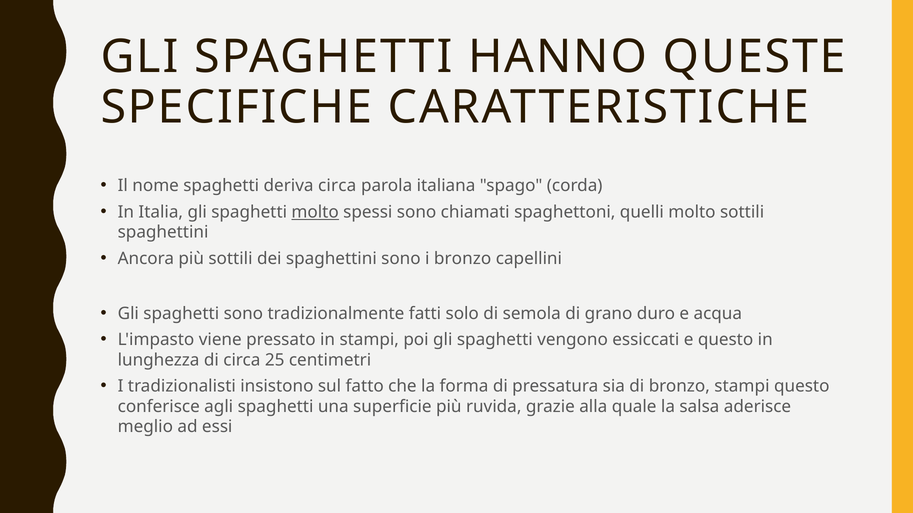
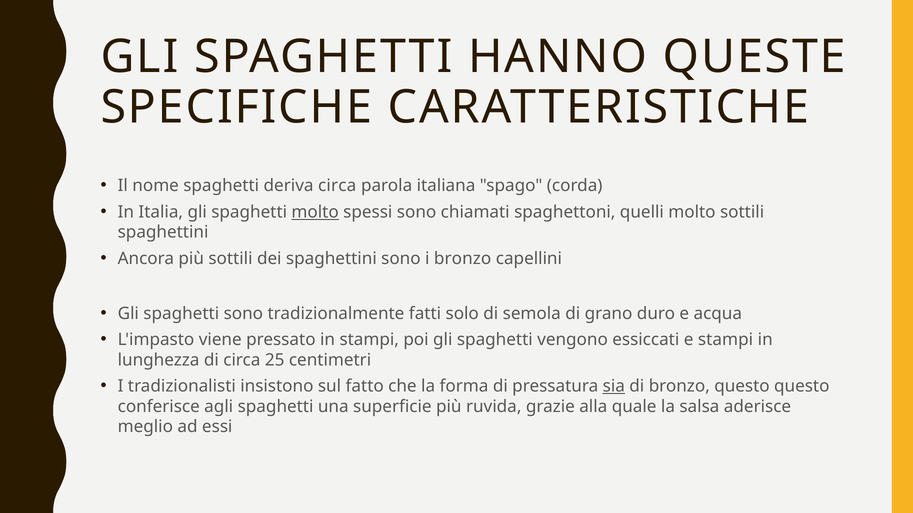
e questo: questo -> stampi (726, 340)
sia underline: none -> present (614, 387)
bronzo stampi: stampi -> questo (742, 387)
